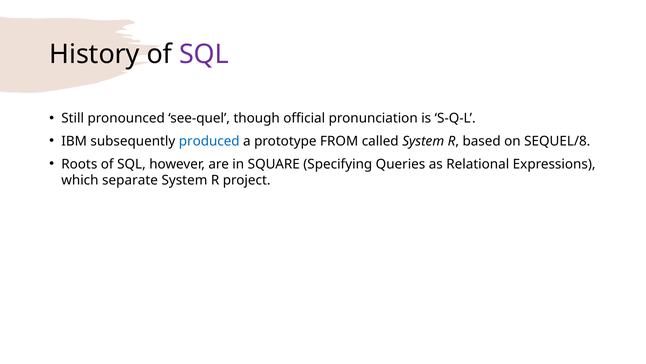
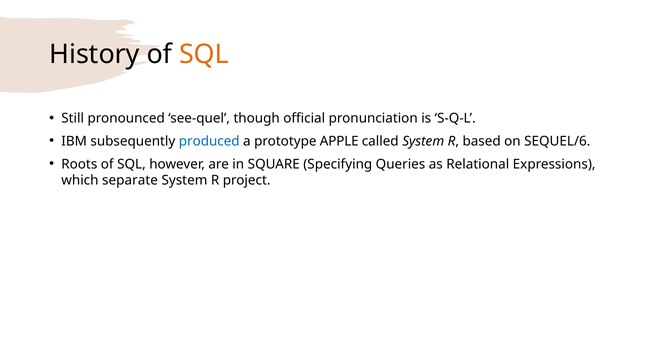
SQL colour: purple -> orange (204, 54)
FROM: FROM -> APPLE (339, 141)
SEQUEL/8: SEQUEL/8 -> SEQUEL/6 (557, 141)
